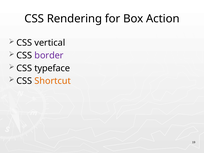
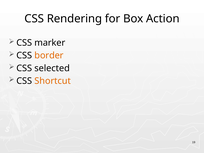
vertical: vertical -> marker (50, 43)
border colour: purple -> orange (49, 55)
typeface: typeface -> selected (52, 68)
